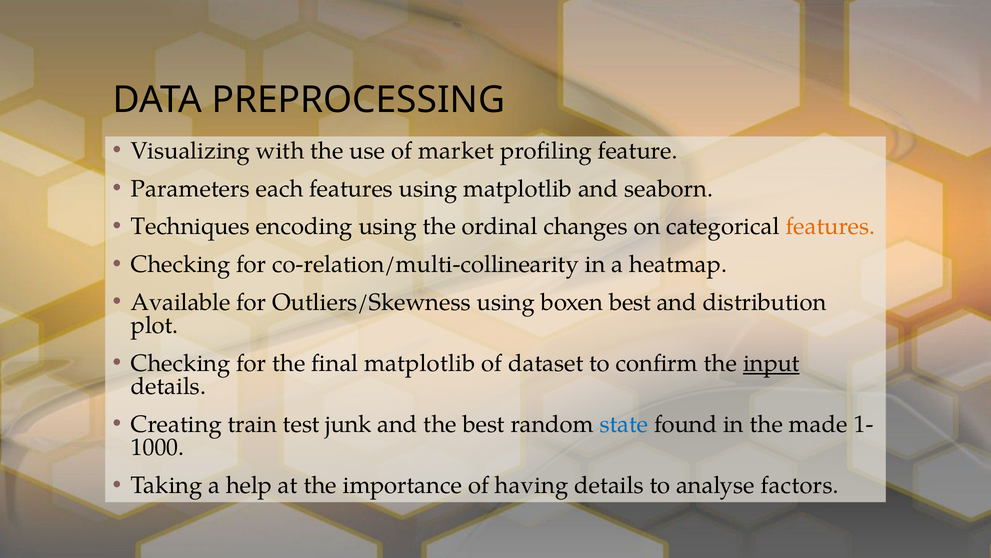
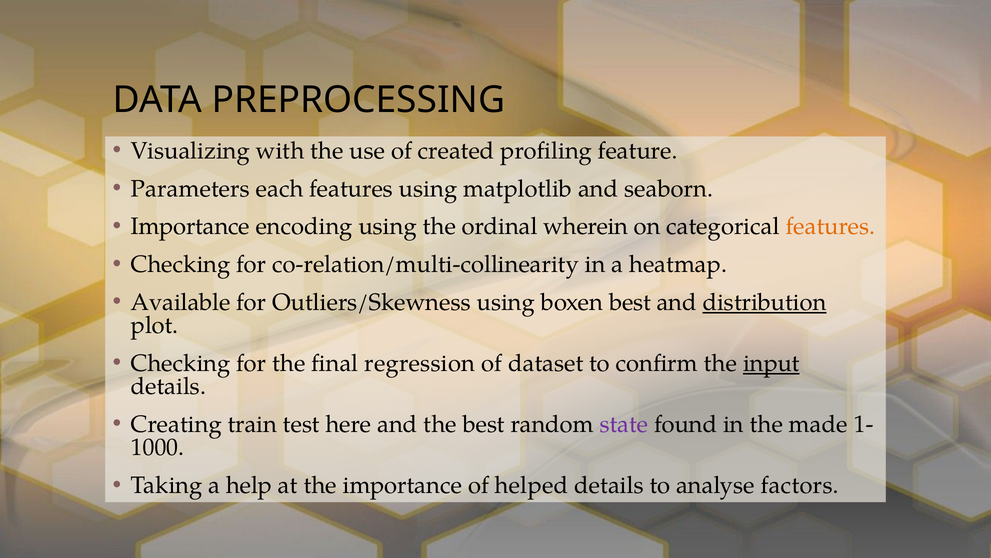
market: market -> created (456, 151)
Techniques: Techniques -> Importance (190, 226)
changes: changes -> wherein (586, 226)
distribution underline: none -> present (765, 302)
final matplotlib: matplotlib -> regression (420, 363)
junk: junk -> here (348, 424)
state colour: blue -> purple (624, 424)
having: having -> helped (532, 485)
